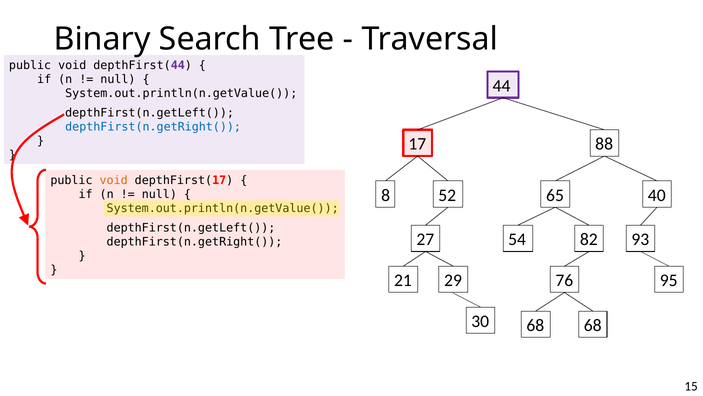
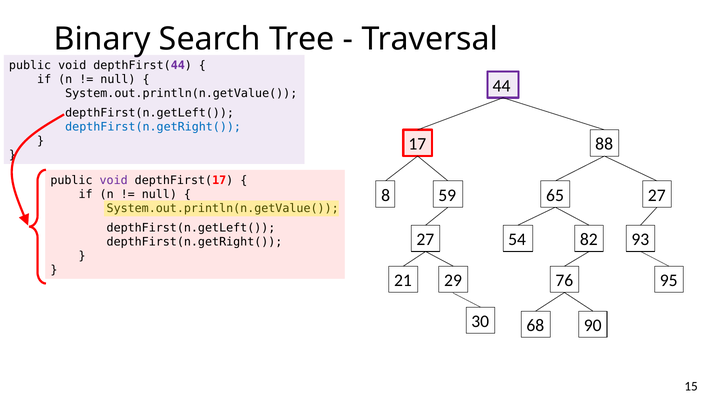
void colour: orange -> purple (114, 180)
52: 52 -> 59 (447, 195)
65 40: 40 -> 27 (657, 195)
68 68: 68 -> 90 (593, 325)
